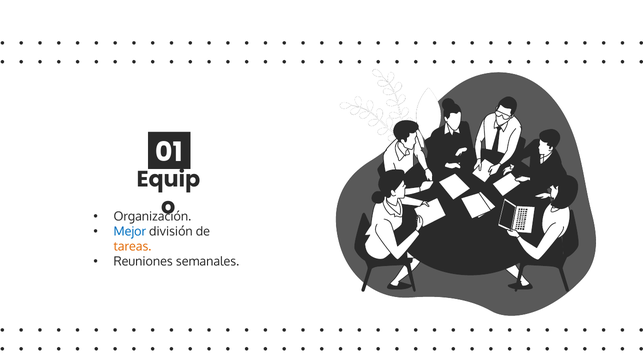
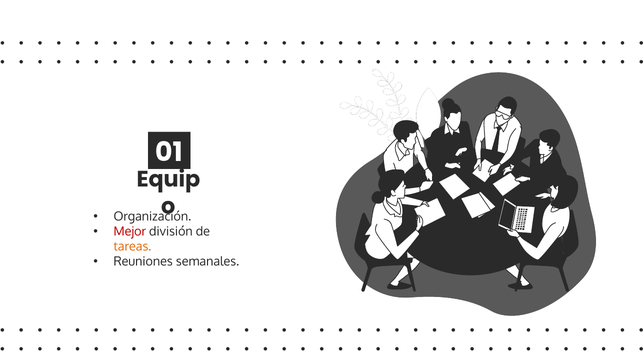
Mejor colour: blue -> red (130, 232)
